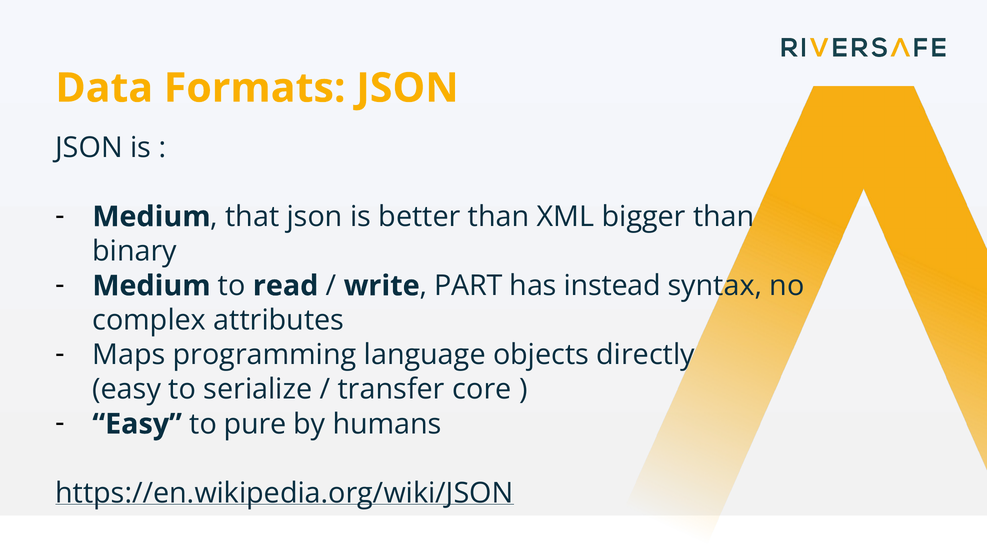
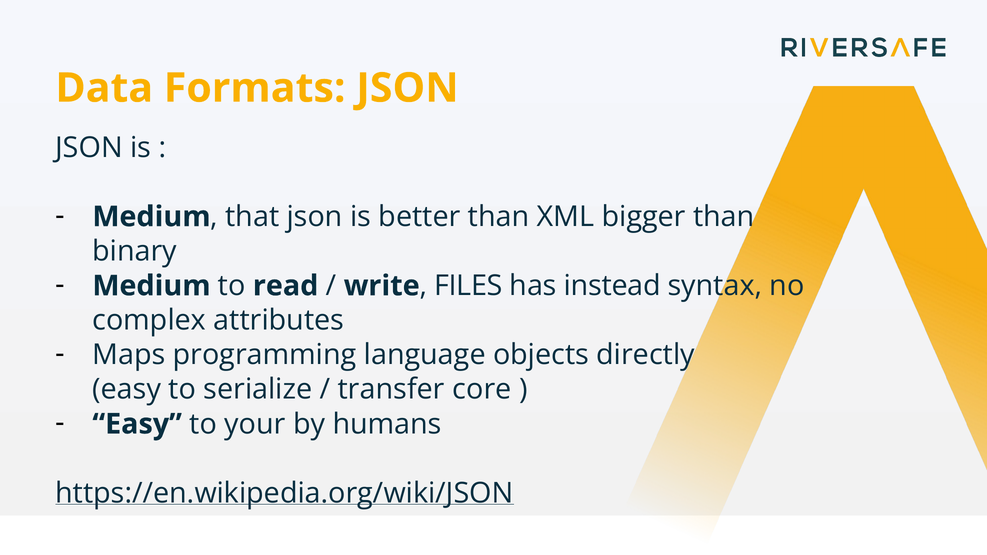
PART: PART -> FILES (468, 286)
pure: pure -> your (255, 424)
